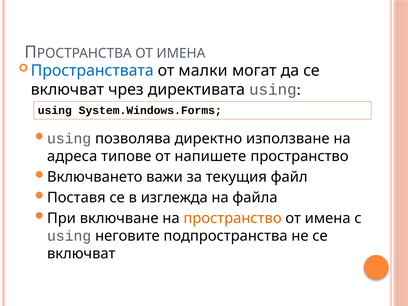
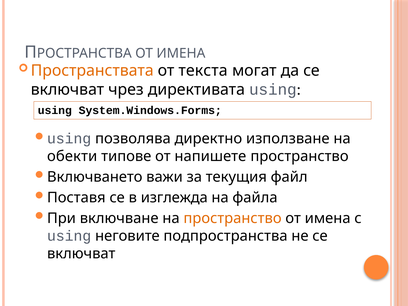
Пространствата colour: blue -> orange (92, 70)
малки: малки -> текста (203, 70)
адреса: адреса -> обекти (72, 156)
